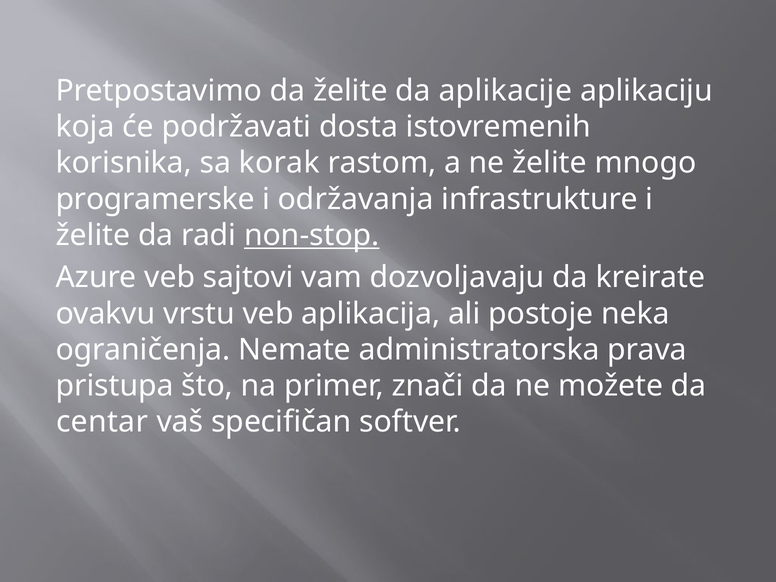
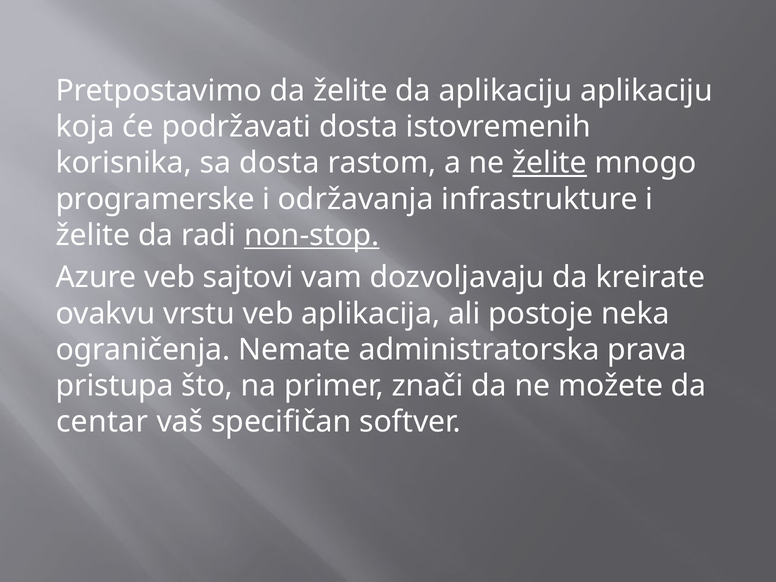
da aplikacije: aplikacije -> aplikaciju (505, 91)
sa korak: korak -> dosta (279, 163)
želite underline: none -> present (550, 163)
